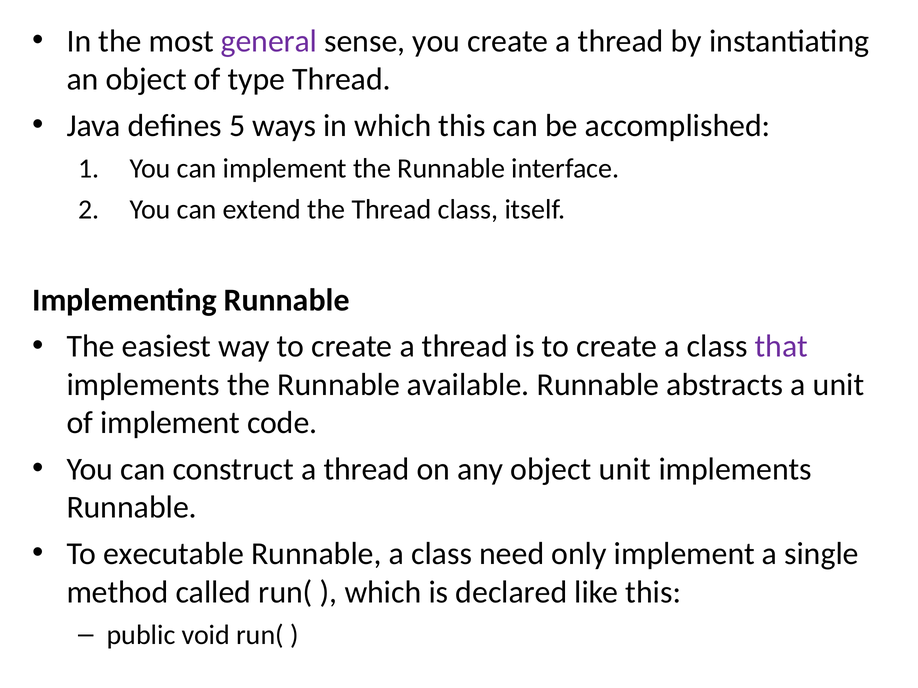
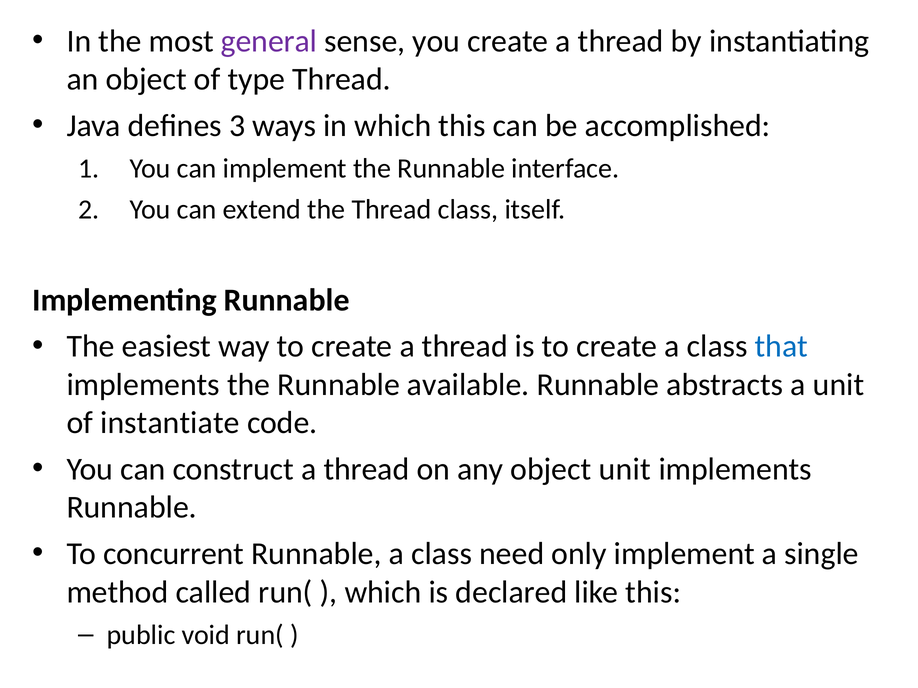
5: 5 -> 3 (237, 126)
that colour: purple -> blue (781, 347)
of implement: implement -> instantiate (170, 423)
executable: executable -> concurrent (174, 554)
